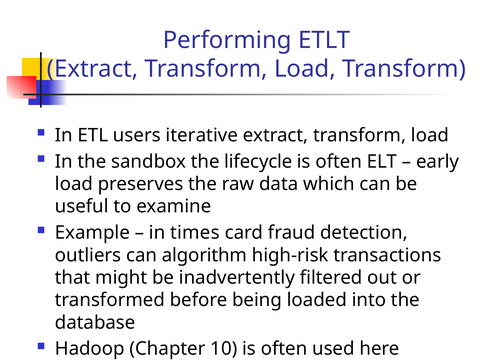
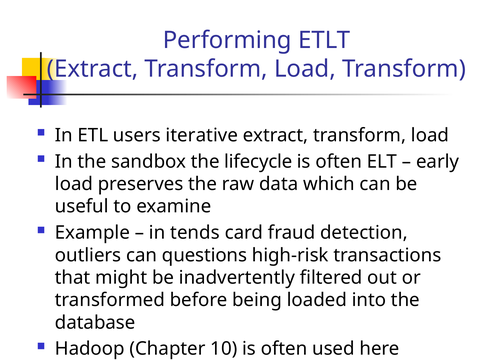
times: times -> tends (195, 233)
algorithm: algorithm -> questions (205, 255)
